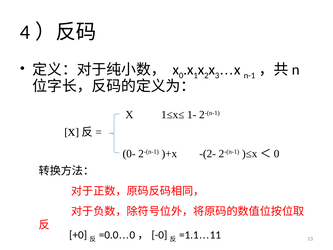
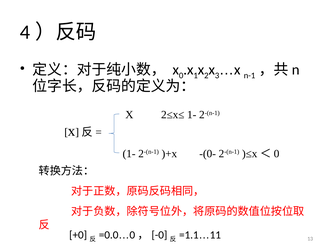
1≤x≤: 1≤x≤ -> 2≤x≤ (173, 115)
0-: 0- -> 1- (129, 153)
-(2-: -(2- -> -(0- (208, 153)
